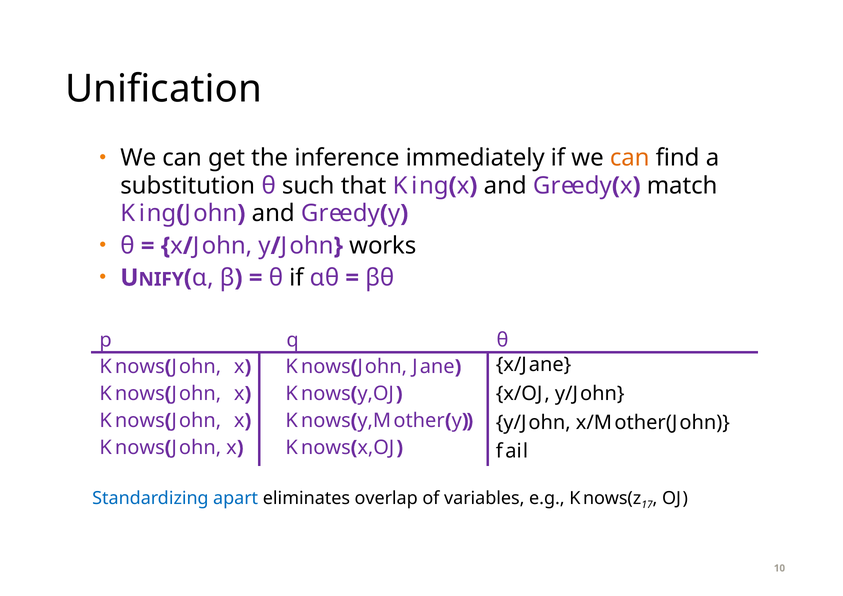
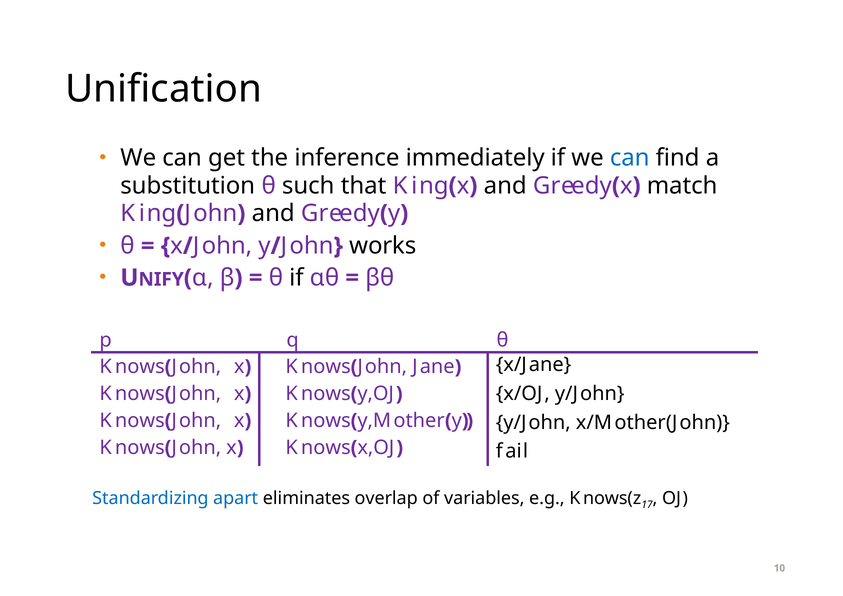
can colour: orange -> blue (630, 158)
